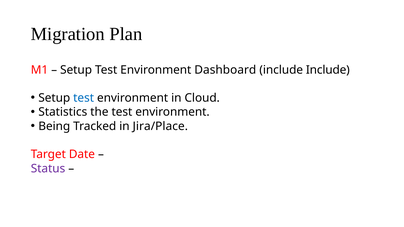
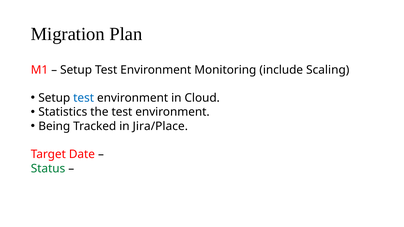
Dashboard: Dashboard -> Monitoring (225, 70)
include Include: Include -> Scaling (328, 70)
Status colour: purple -> green (48, 169)
